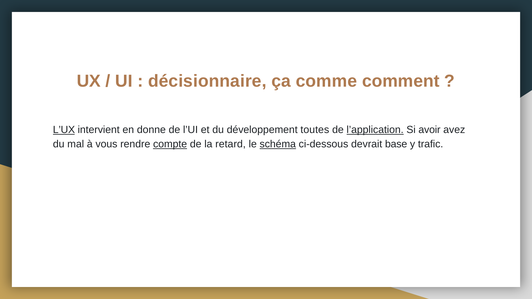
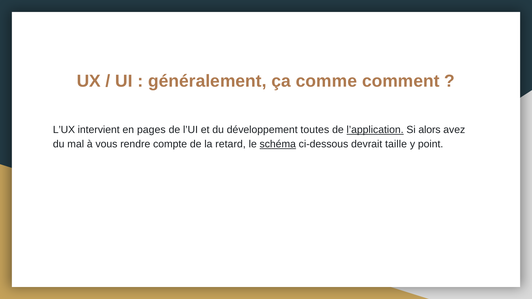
décisionnaire: décisionnaire -> généralement (207, 81)
L’UX underline: present -> none (64, 130)
donne: donne -> pages (151, 130)
avoir: avoir -> alors (430, 130)
compte underline: present -> none (170, 144)
base: base -> taille (396, 144)
trafic: trafic -> point (431, 144)
